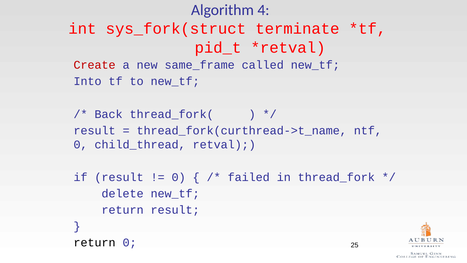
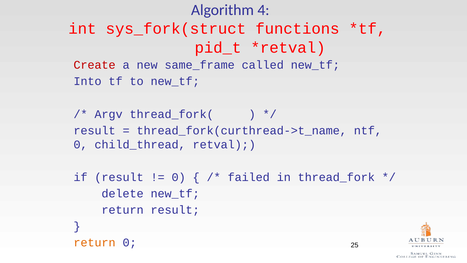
terminate: terminate -> functions (297, 29)
Back: Back -> Argv (109, 114)
return colour: black -> orange (95, 242)
